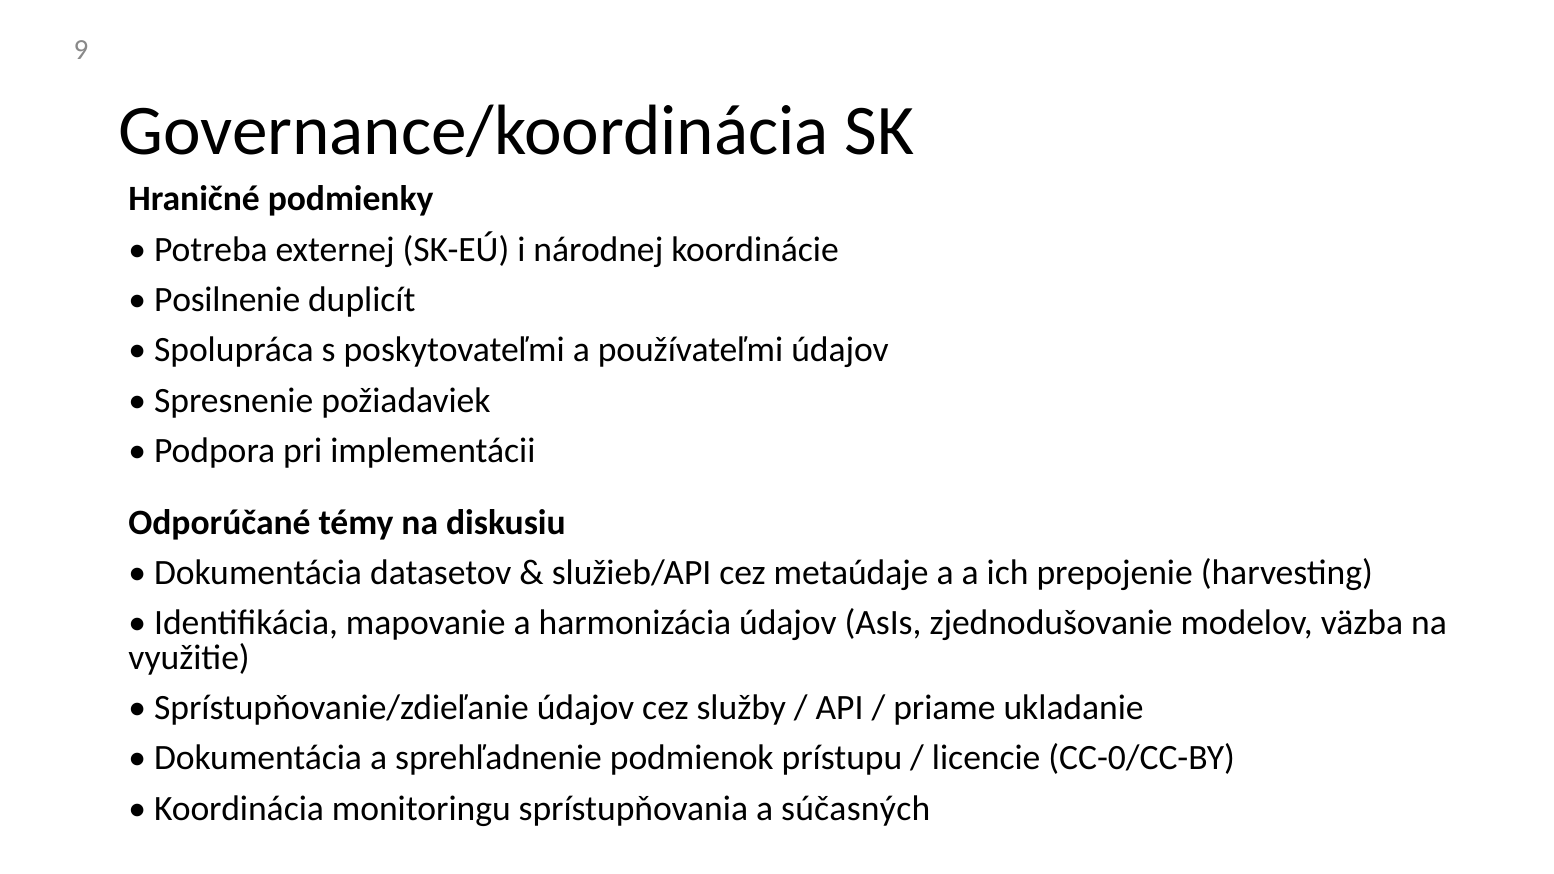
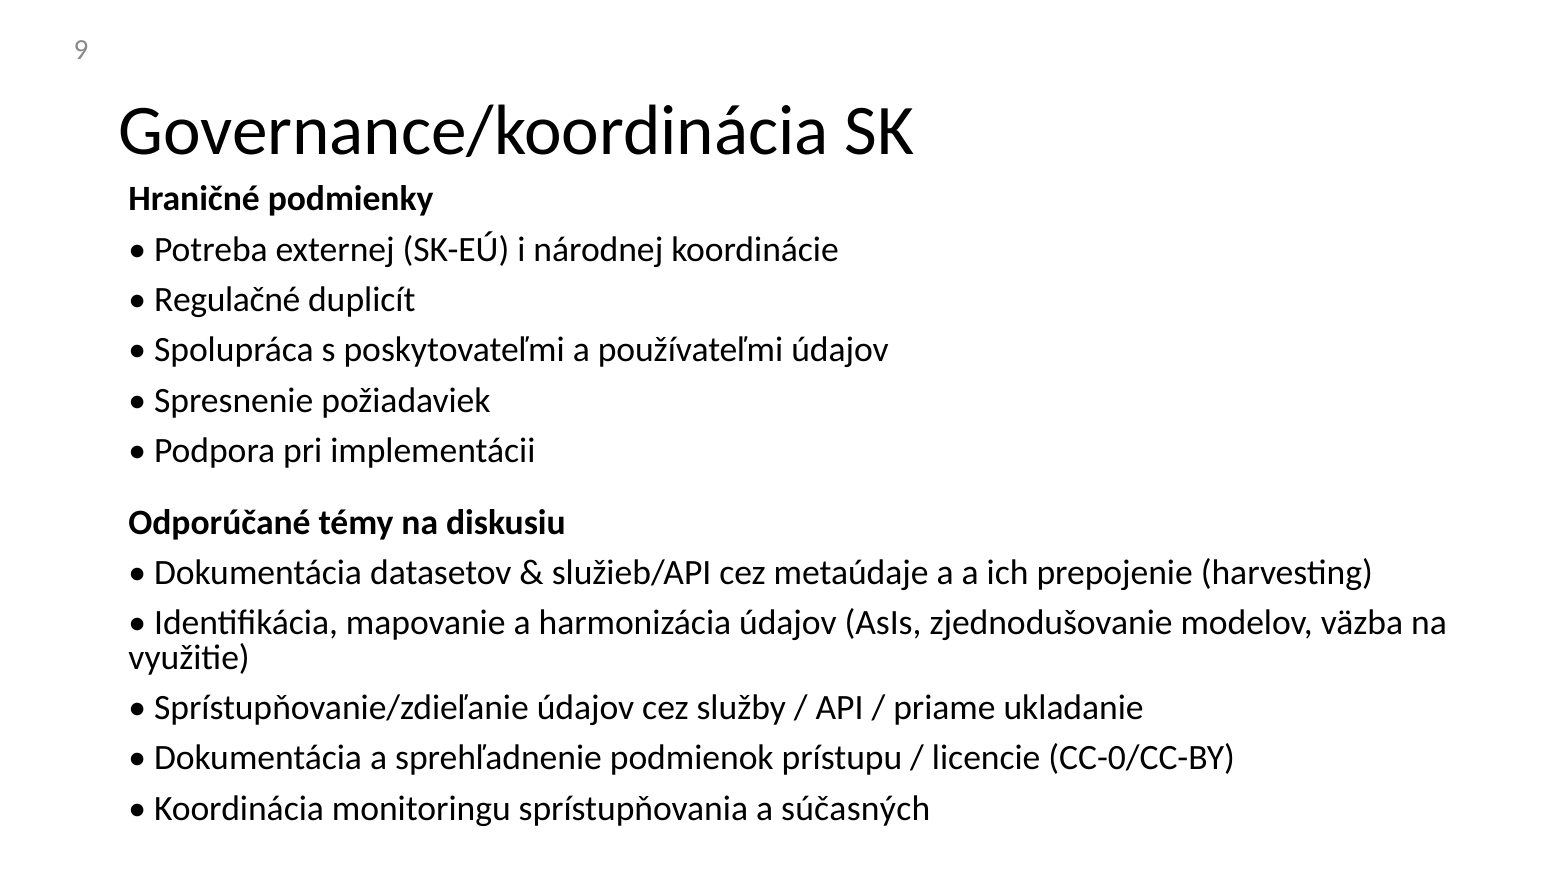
Posilnenie: Posilnenie -> Regulačné (227, 300)
